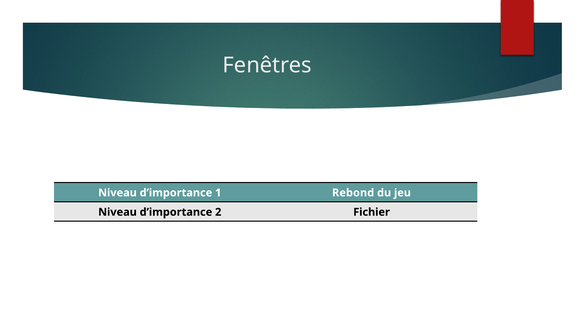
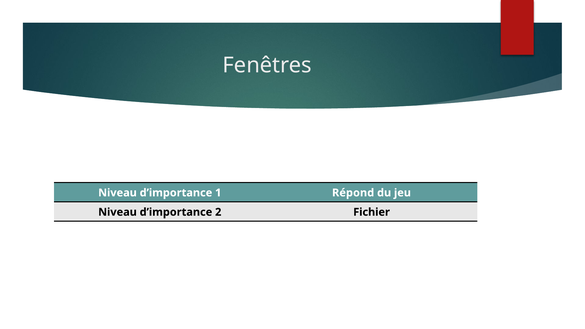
Rebond: Rebond -> Répond (353, 193)
